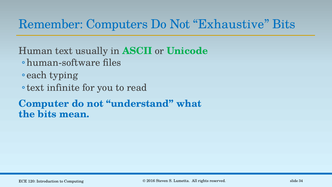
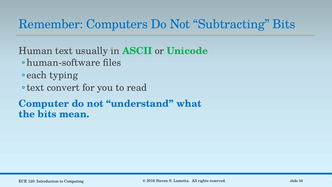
Exhaustive: Exhaustive -> Subtracting (231, 24)
infinite: infinite -> convert (63, 88)
